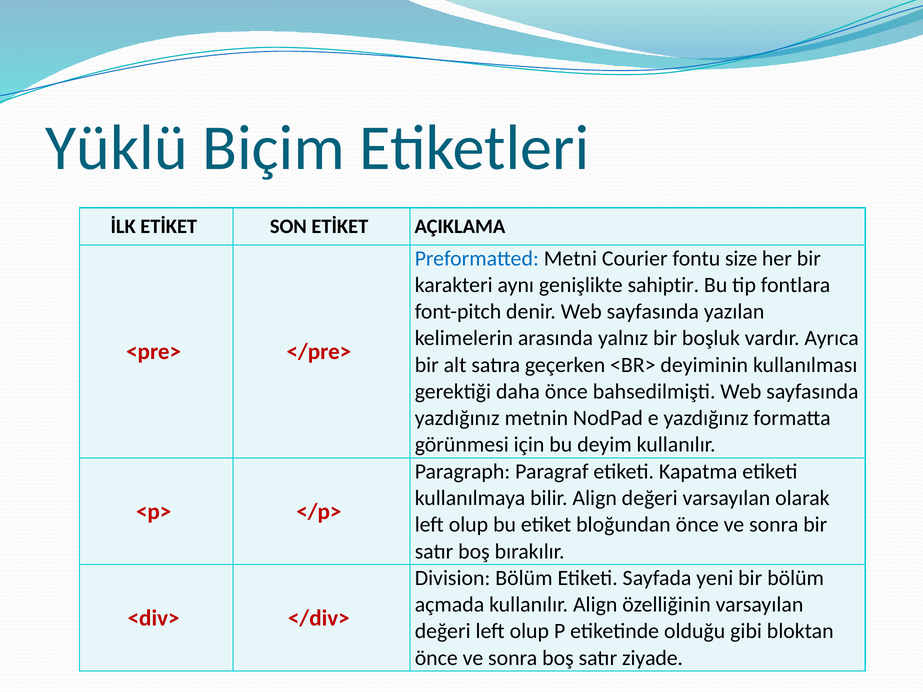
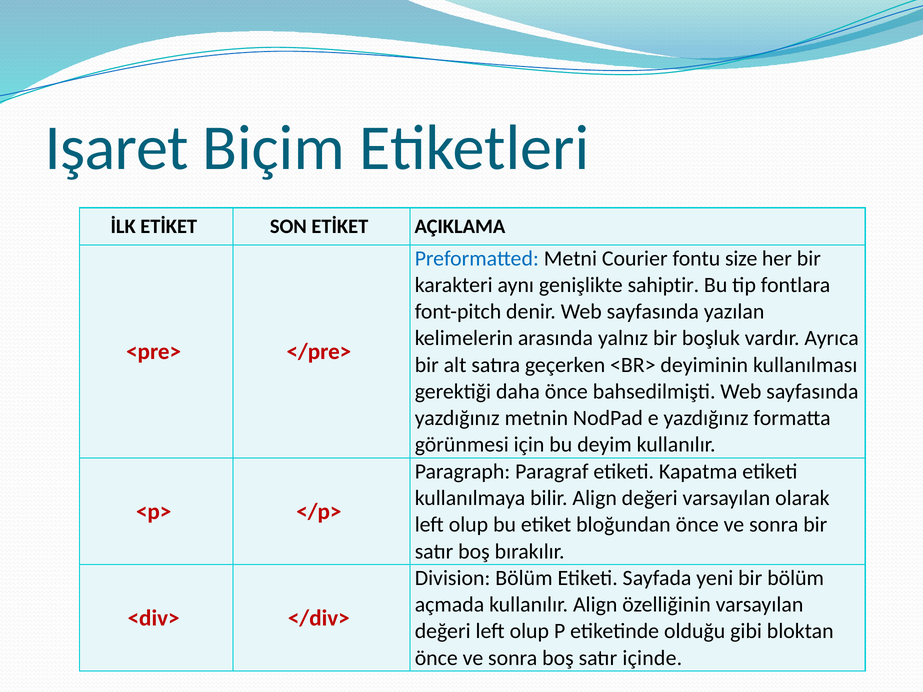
Yüklü: Yüklü -> Işaret (117, 148)
ziyade: ziyade -> içinde (652, 658)
